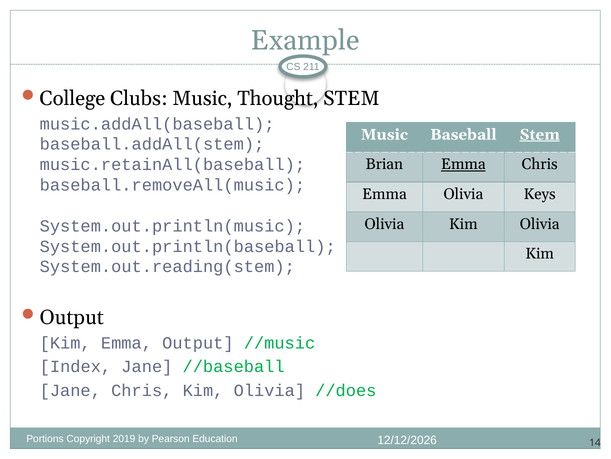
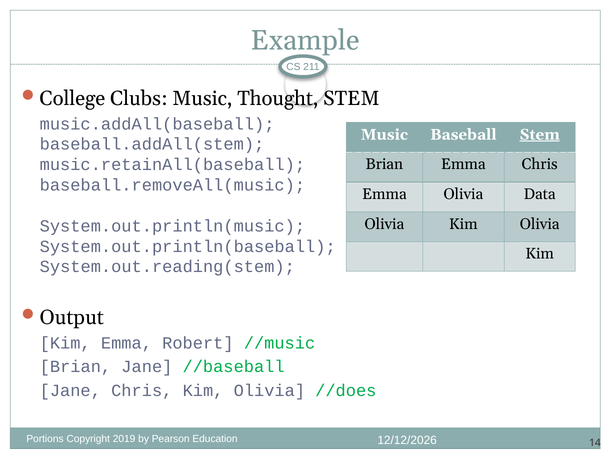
Emma underline: present -> none (463, 164)
Keys: Keys -> Data (540, 194)
Emma Output: Output -> Robert (198, 342)
Index: Index -> Brian (75, 366)
